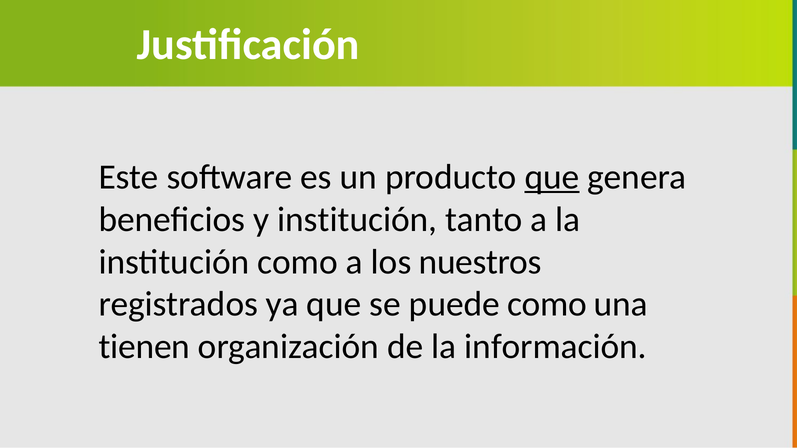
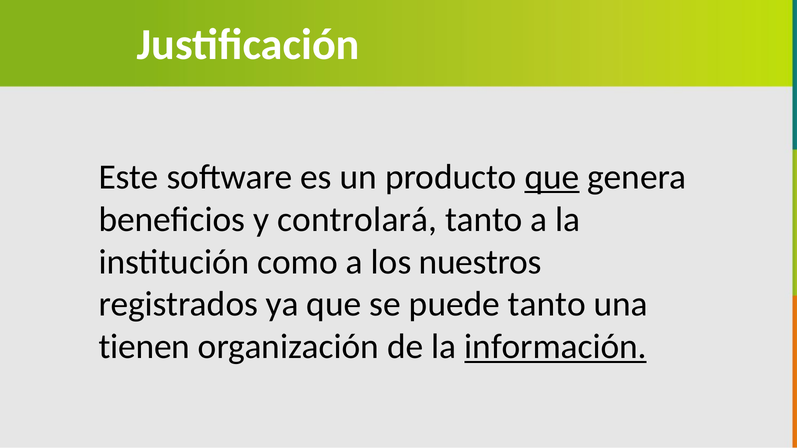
y institución: institución -> controlará (357, 220)
puede como: como -> tanto (547, 305)
información underline: none -> present (556, 347)
